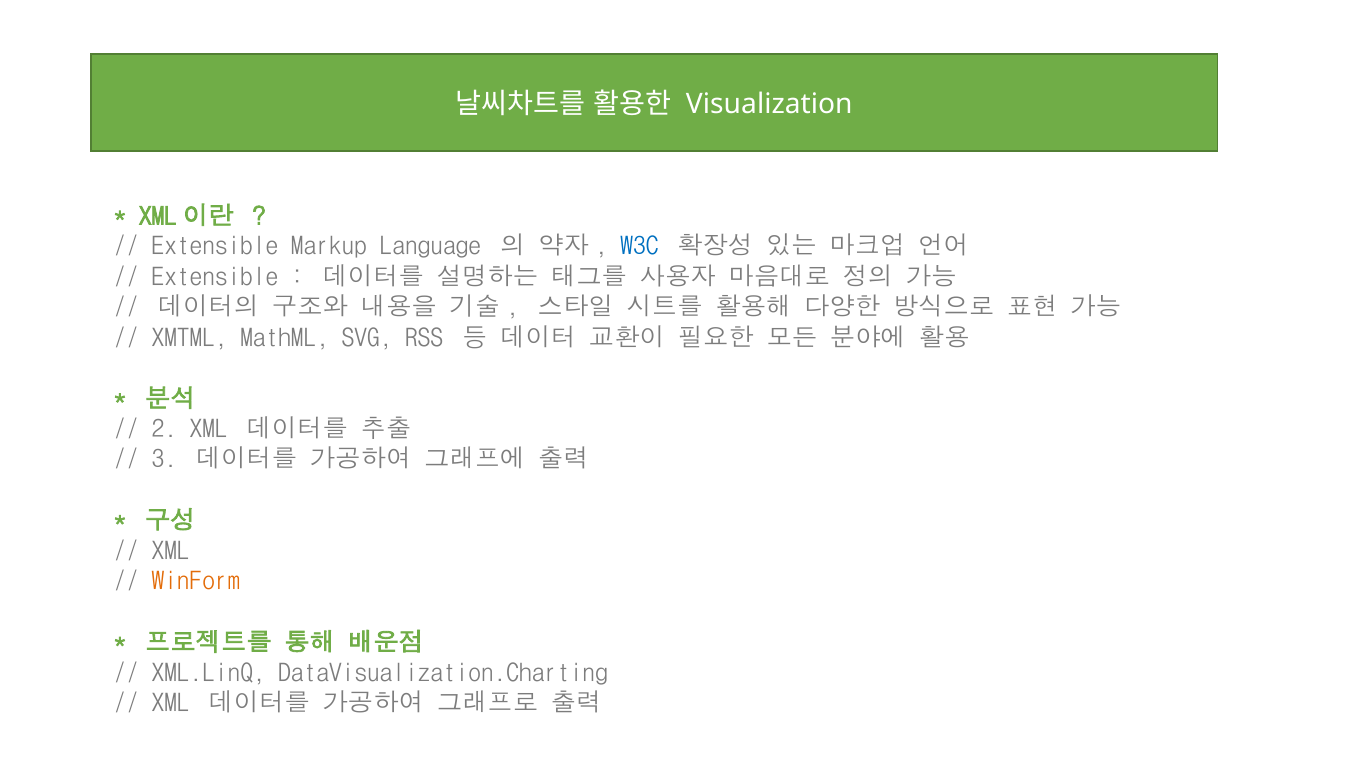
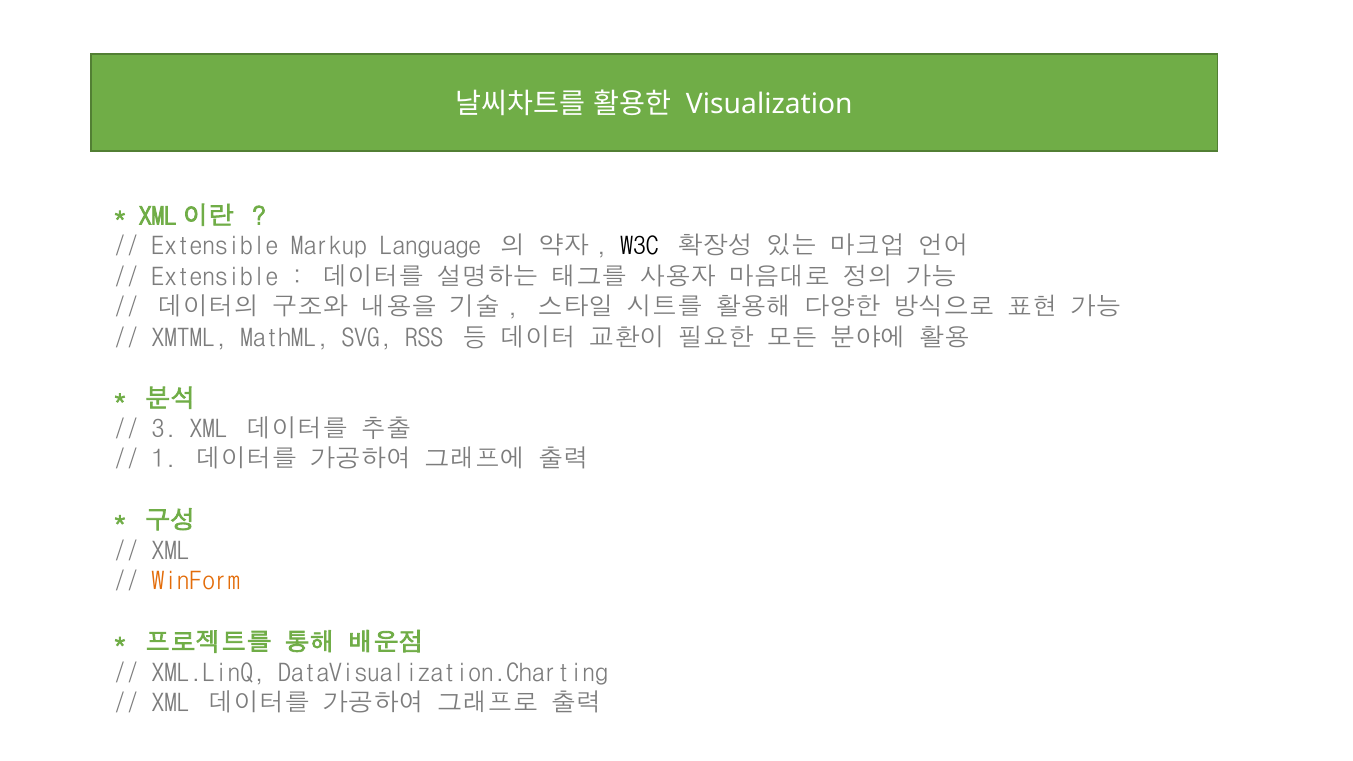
W3C colour: blue -> black (639, 247)
2: 2 -> 3 (164, 429)
3: 3 -> 1 (164, 460)
